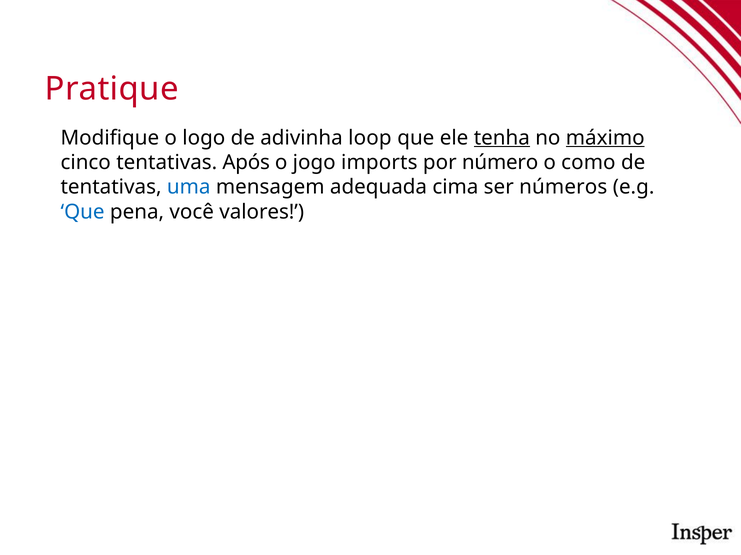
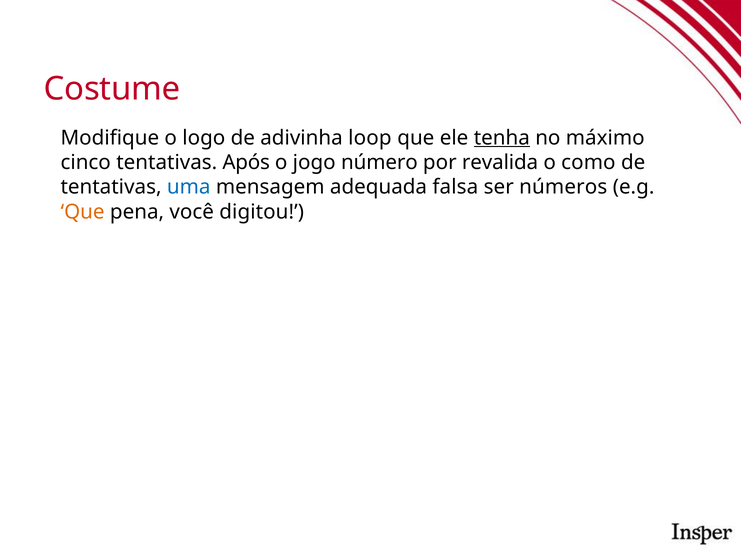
Pratique: Pratique -> Costume (112, 89)
máximo underline: present -> none (605, 138)
imports: imports -> número (379, 163)
número: número -> revalida (500, 163)
cima: cima -> falsa (455, 187)
Que colour: blue -> orange (83, 212)
valores: valores -> digitou (262, 212)
